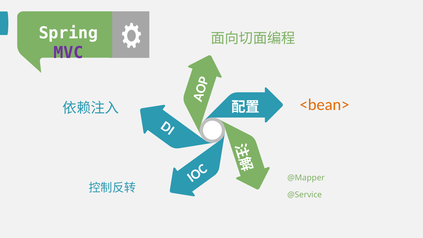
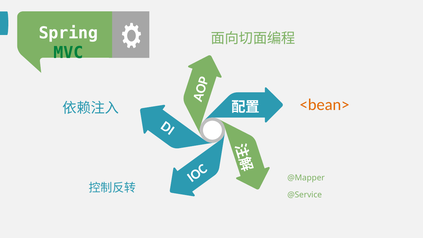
MVC colour: purple -> green (68, 53)
